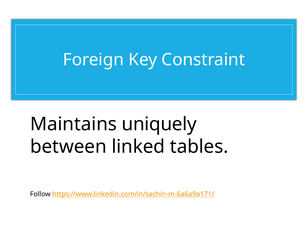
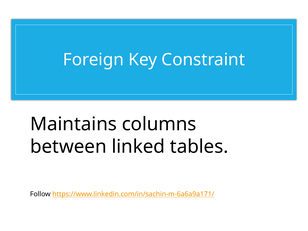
uniquely: uniquely -> columns (159, 124)
